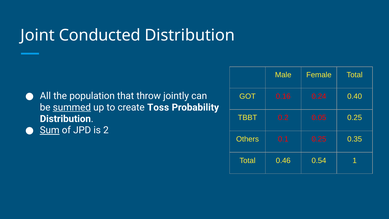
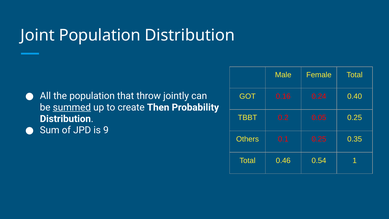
Joint Conducted: Conducted -> Population (100, 35)
Toss: Toss -> Then (158, 107)
Sum underline: present -> none (50, 130)
2: 2 -> 9 (106, 130)
